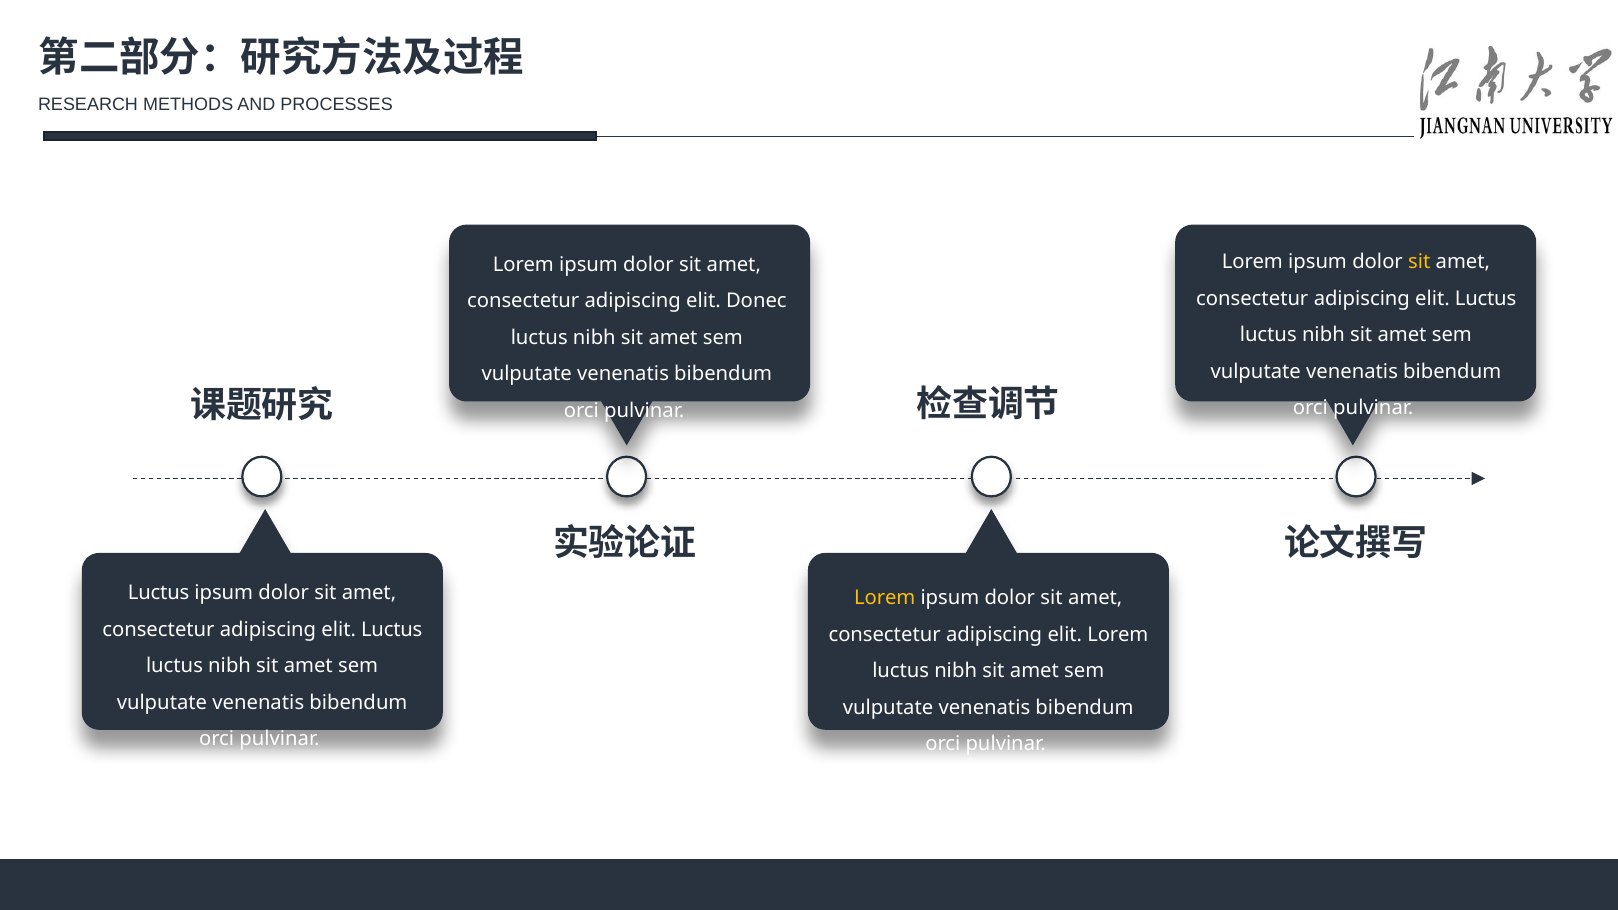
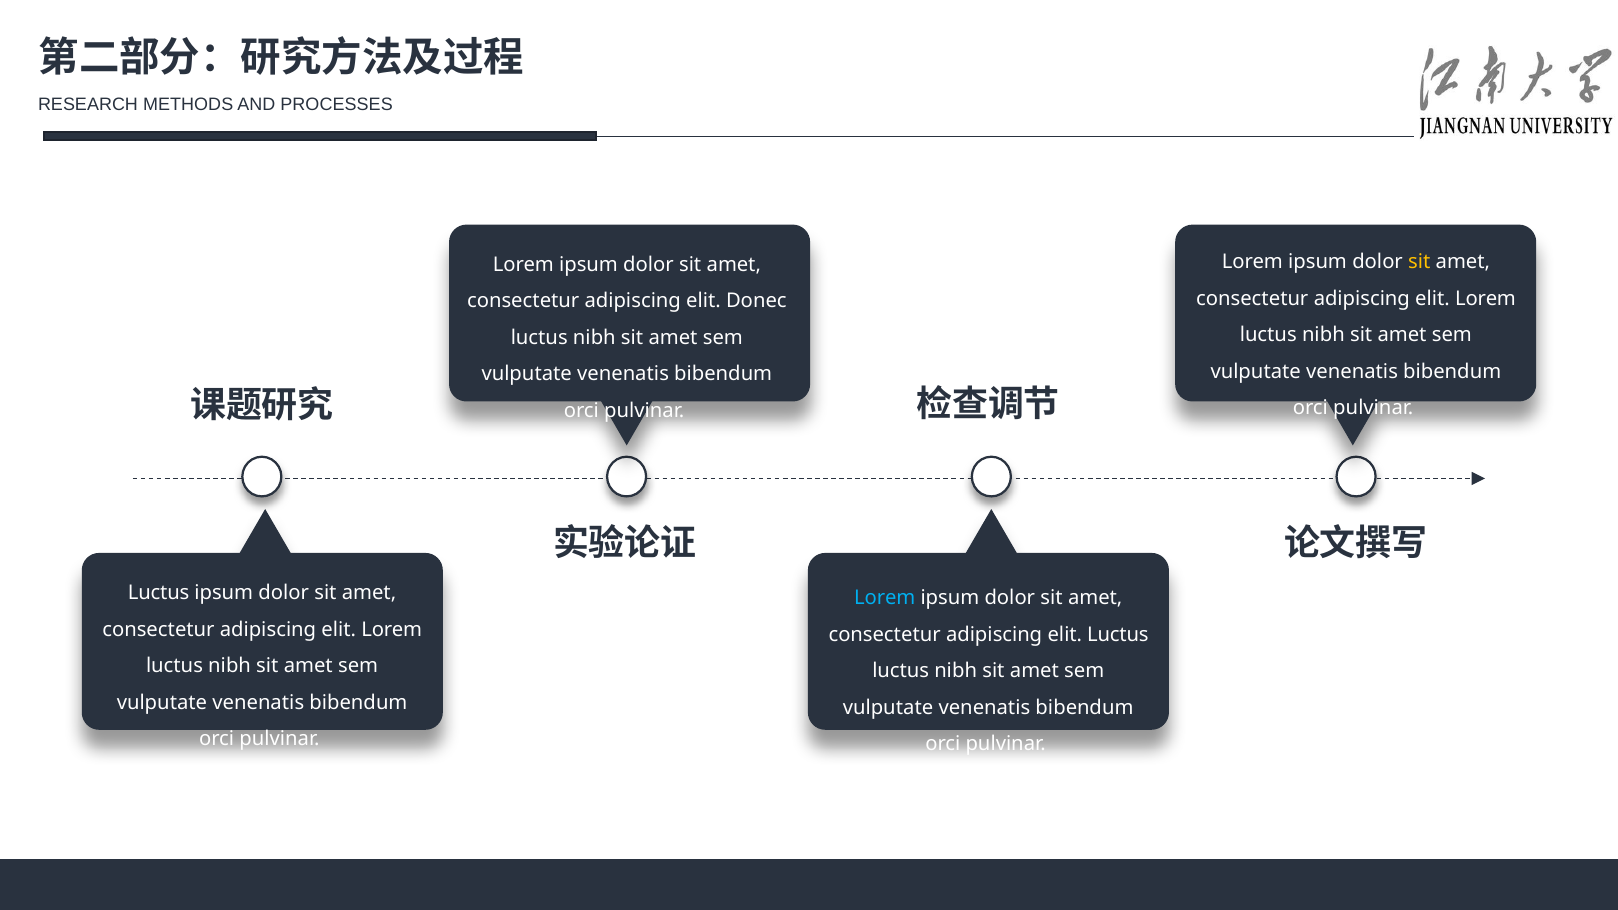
Luctus: Luctus -> Lorem (1486, 299)
Lorem colour: yellow -> light blue (885, 598)
Luctus: Luctus -> Lorem (392, 630)
elit Lorem: Lorem -> Luctus (1118, 635)
